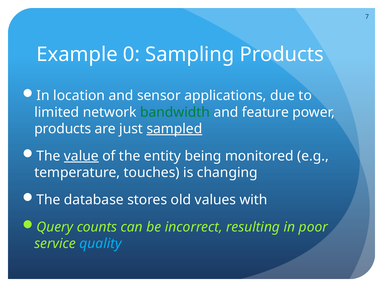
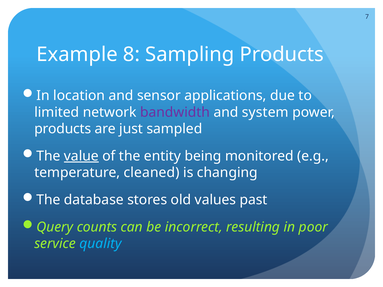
0: 0 -> 8 (131, 54)
bandwidth colour: green -> purple (175, 112)
feature: feature -> system (265, 112)
sampled underline: present -> none (174, 129)
touches: touches -> cleaned (152, 173)
with: with -> past (253, 200)
